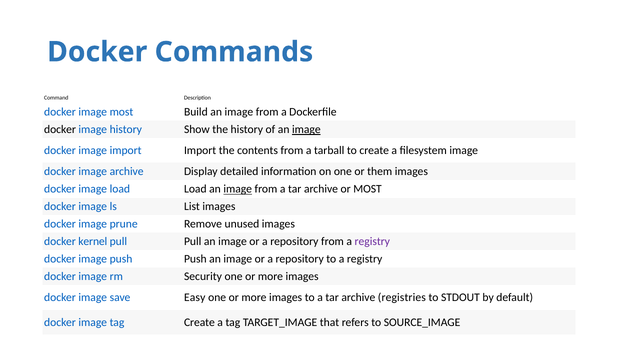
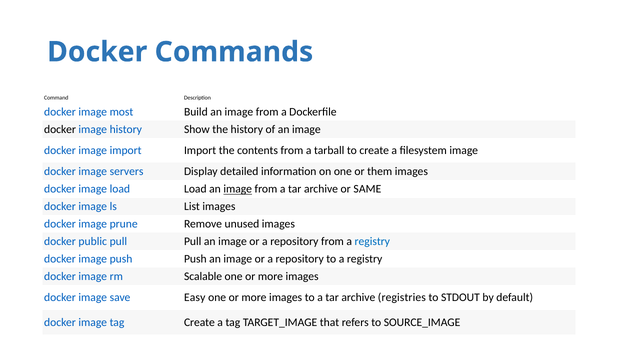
image underline: present -> none (306, 129)
image archive: archive -> servers (127, 171)
or MOST: MOST -> SAME (367, 189)
kernel: kernel -> public (93, 241)
registry colour: purple -> blue (372, 241)
Security: Security -> Scalable (203, 276)
